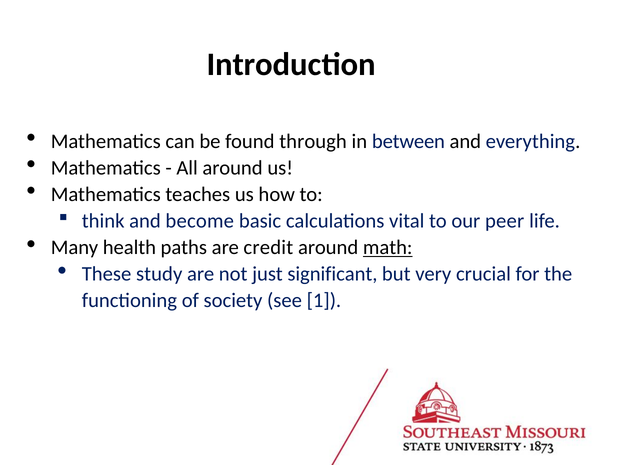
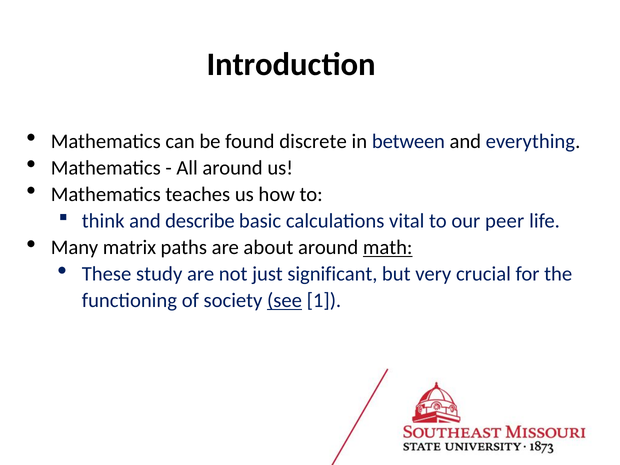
through: through -> discrete (313, 141)
become: become -> describe (200, 221)
health: health -> matrix (129, 248)
credit: credit -> about (268, 248)
see underline: none -> present (285, 301)
